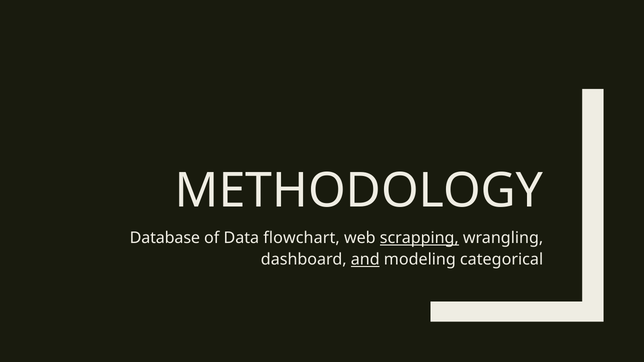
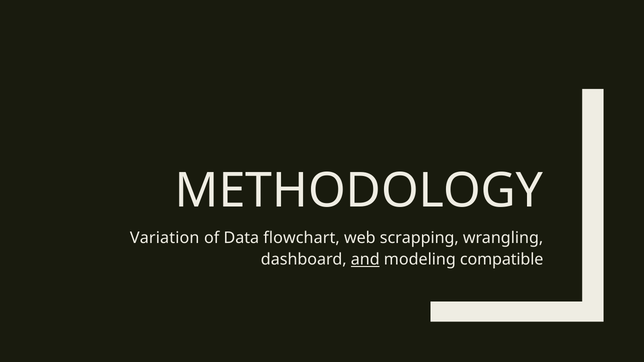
Database: Database -> Variation (165, 238)
scrapping underline: present -> none (419, 238)
categorical: categorical -> compatible (502, 260)
